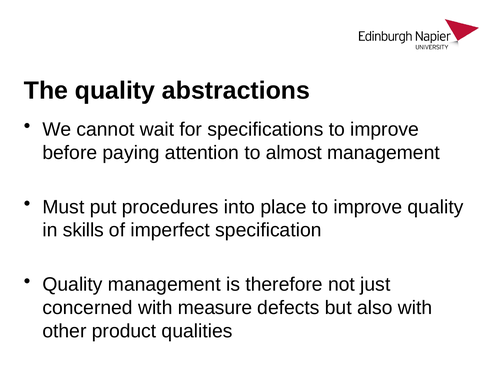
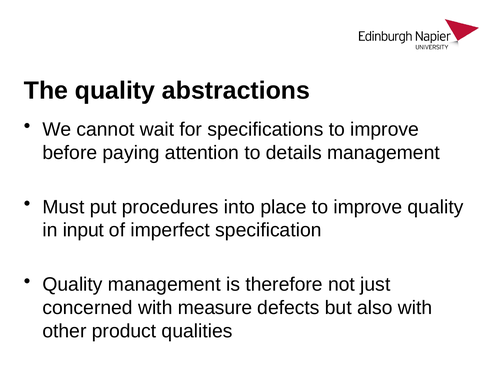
almost: almost -> details (294, 152)
skills: skills -> input (83, 230)
